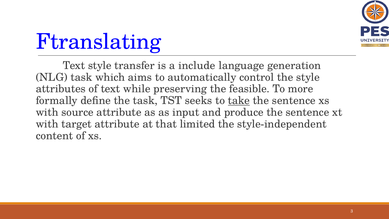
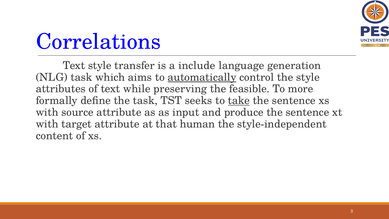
Ftranslating: Ftranslating -> Correlations (99, 42)
automatically underline: none -> present (202, 77)
limited: limited -> human (197, 124)
